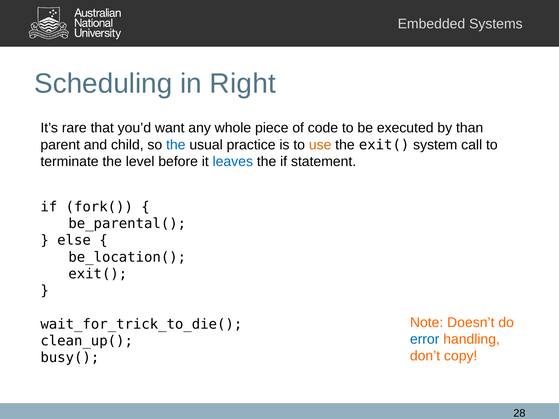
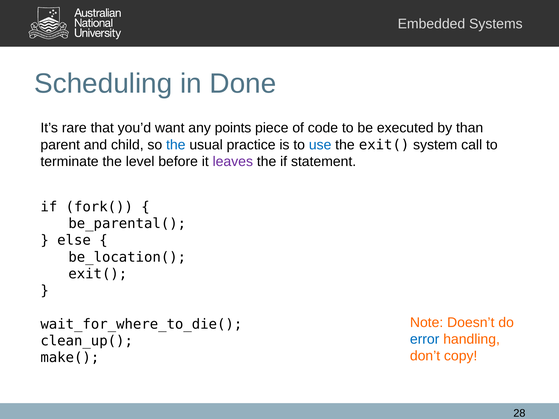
Right: Right -> Done (243, 84)
whole: whole -> points (233, 128)
use colour: orange -> blue (320, 145)
leaves colour: blue -> purple (233, 162)
wait_for_trick_to_die(: wait_for_trick_to_die( -> wait_for_where_to_die( (141, 324)
busy(: busy( -> make( (70, 358)
